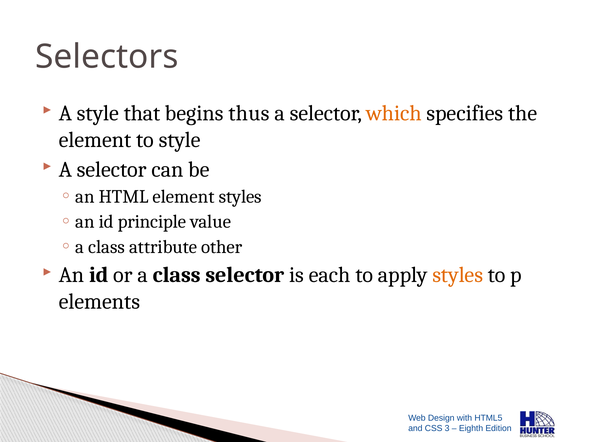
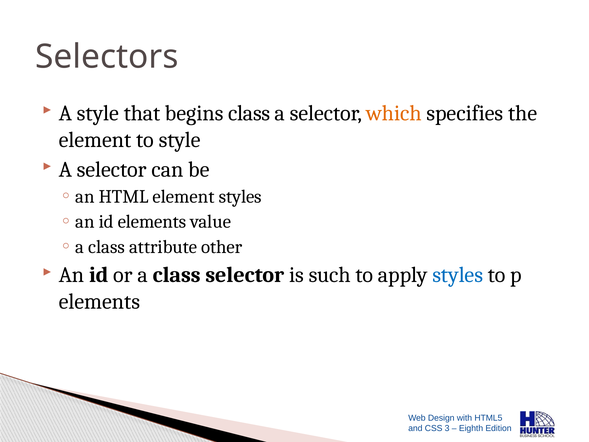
begins thus: thus -> class (249, 113)
id principle: principle -> elements (152, 222)
each: each -> such (330, 275)
styles colour: orange -> blue (458, 275)
